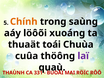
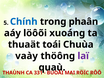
Chính colour: orange -> blue (24, 22)
saùng: saùng -> phaân (83, 22)
cuûa: cuûa -> vaày (27, 56)
